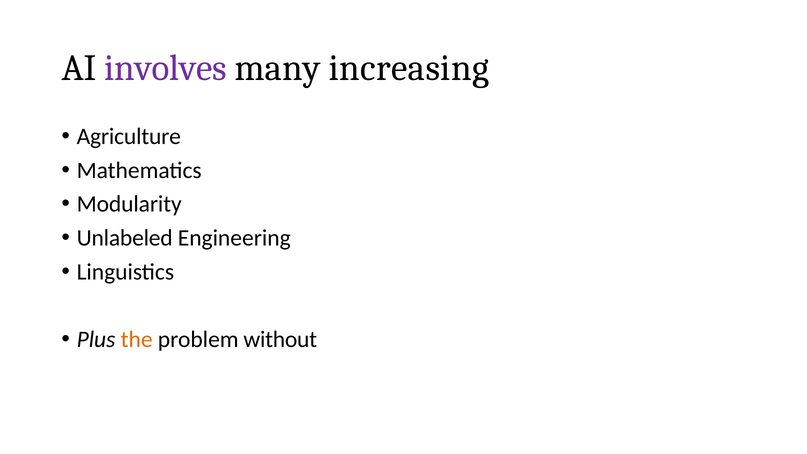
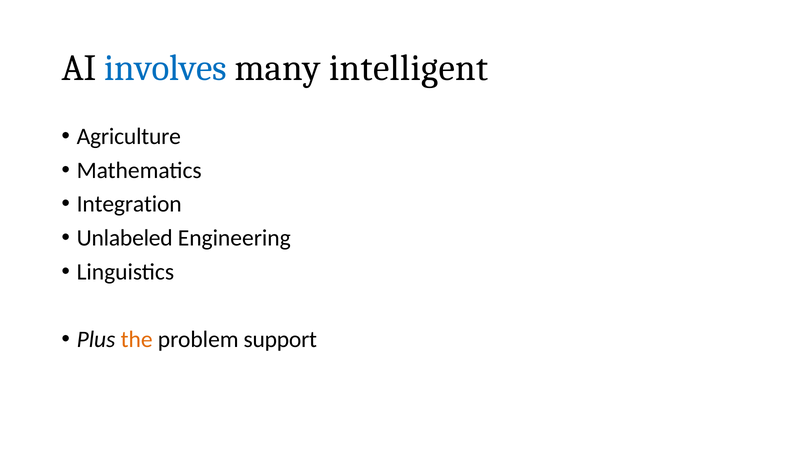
involves colour: purple -> blue (166, 68)
increasing: increasing -> intelligent (409, 68)
Modularity: Modularity -> Integration (129, 204)
without: without -> support (280, 339)
